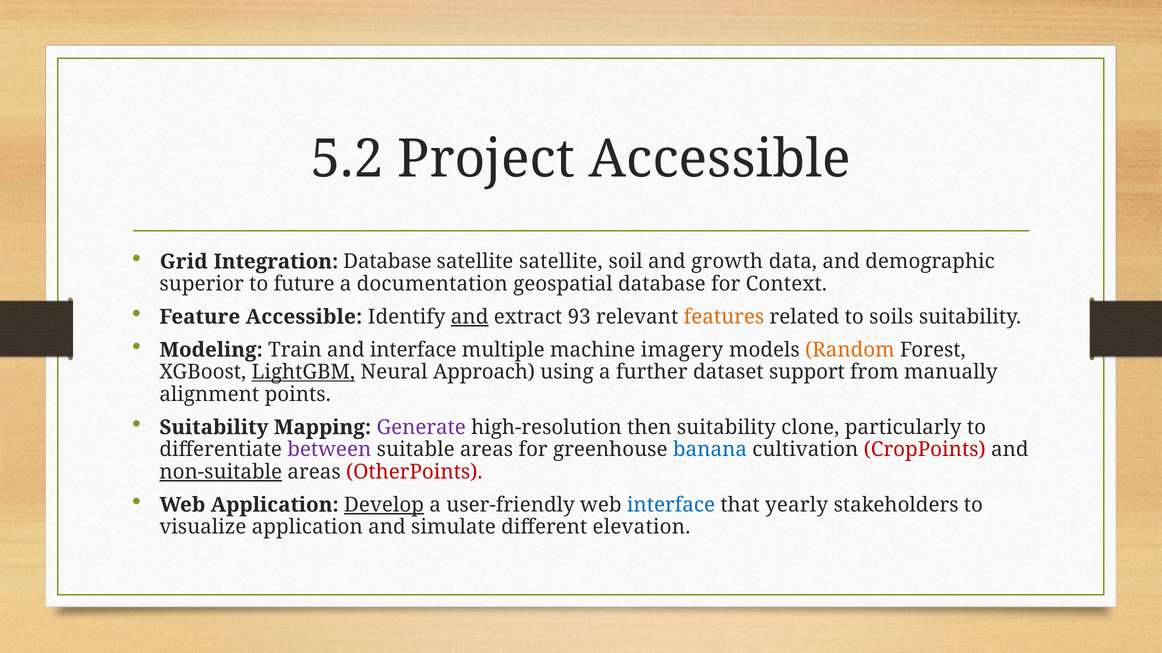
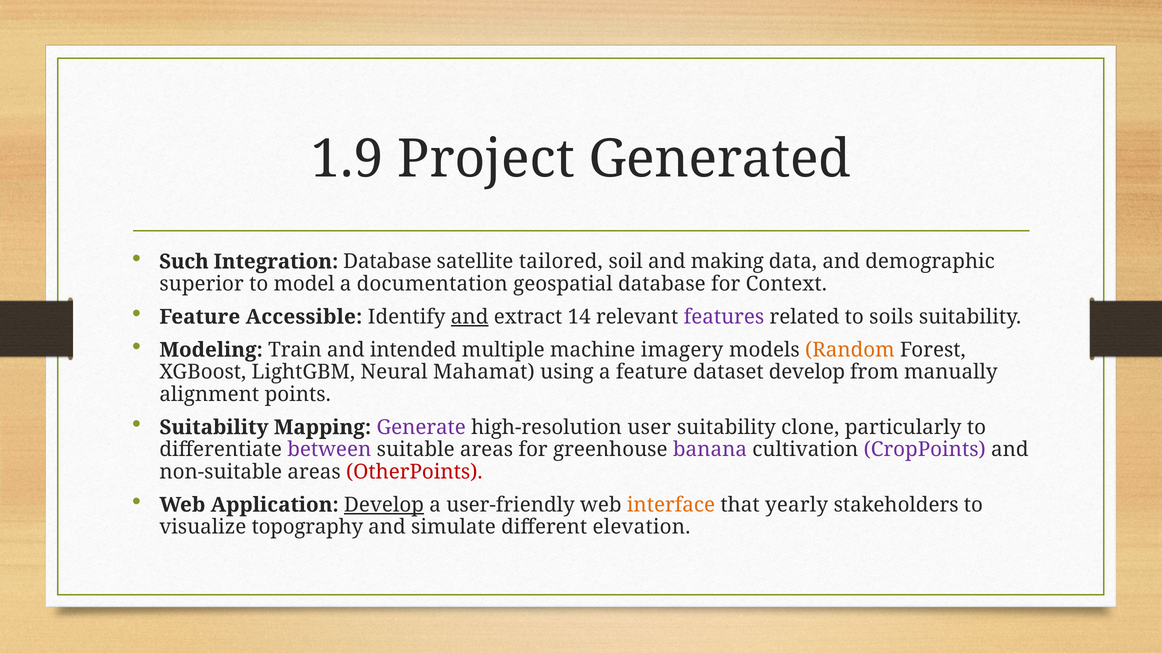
5.2: 5.2 -> 1.9 (347, 159)
Project Accessible: Accessible -> Generated (720, 159)
Grid: Grid -> Such (184, 262)
satellite satellite: satellite -> tailored (561, 262)
growth: growth -> making (727, 262)
future: future -> model (304, 284)
93: 93 -> 14 (579, 317)
features colour: orange -> purple (724, 317)
and interface: interface -> intended (413, 350)
LightGBM underline: present -> none (303, 372)
Approach: Approach -> Mahamat (484, 372)
a further: further -> feature (652, 372)
dataset support: support -> develop (807, 372)
then: then -> user (649, 428)
banana colour: blue -> purple (710, 450)
CropPoints colour: red -> purple (925, 450)
non-suitable underline: present -> none (221, 472)
interface colour: blue -> orange (671, 505)
visualize application: application -> topography (307, 528)
